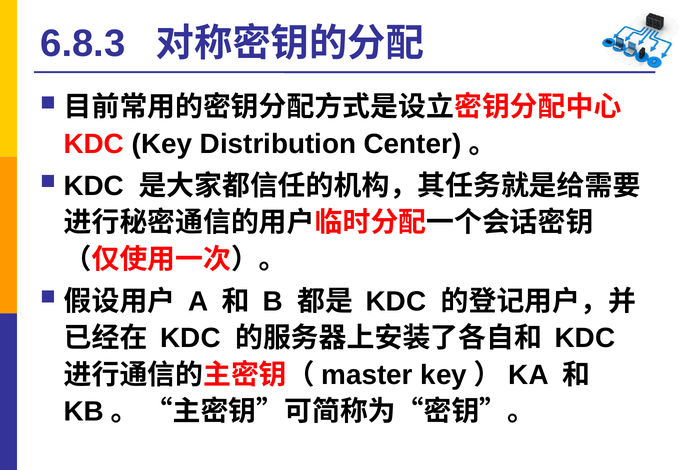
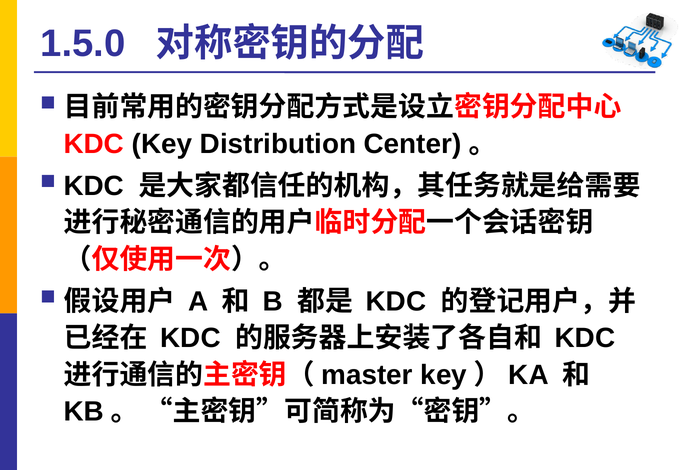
6.8.3: 6.8.3 -> 1.5.0 (83, 44)
